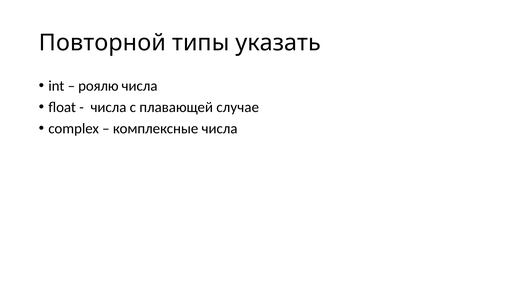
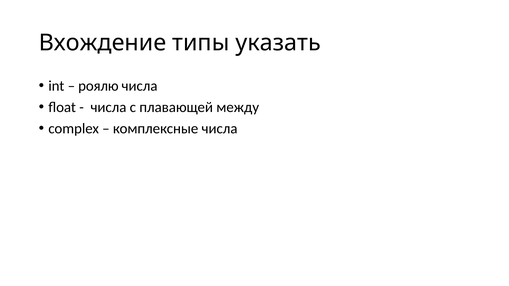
Повторной: Повторной -> Вхождение (103, 43)
случае: случае -> между (238, 107)
